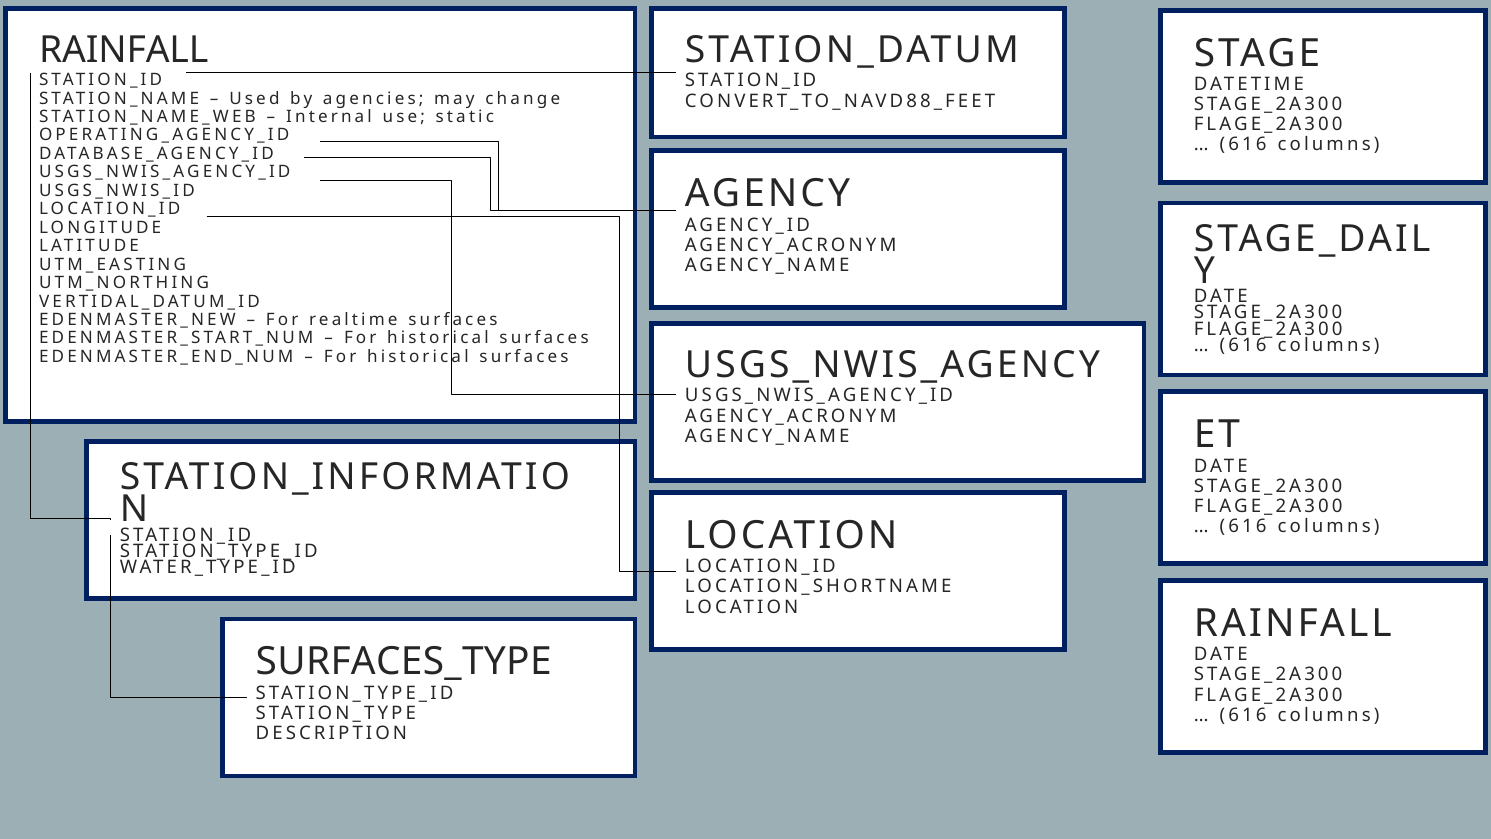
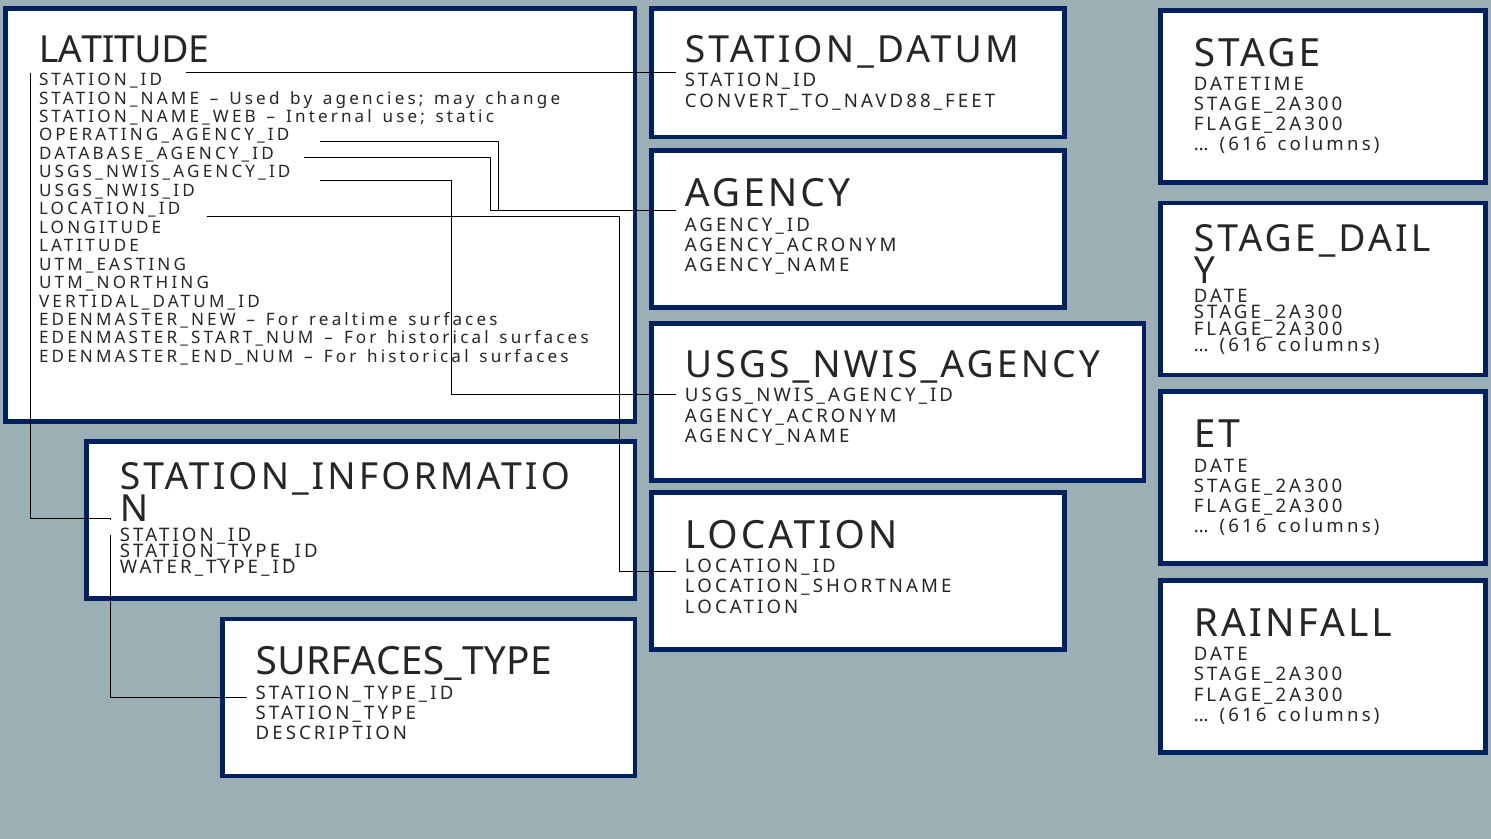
RAINFALL: RAINFALL -> LATITUDE (124, 50)
